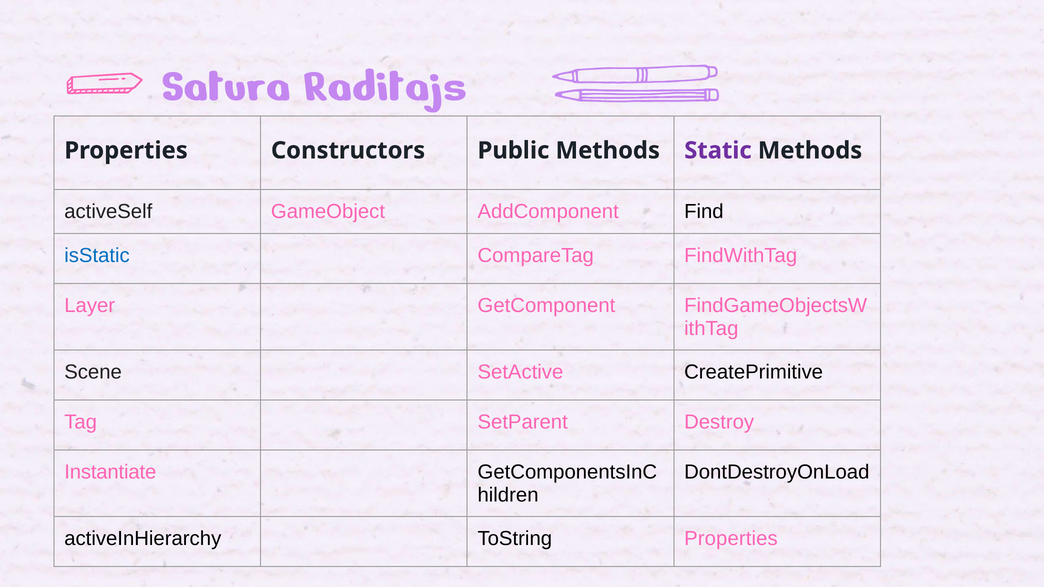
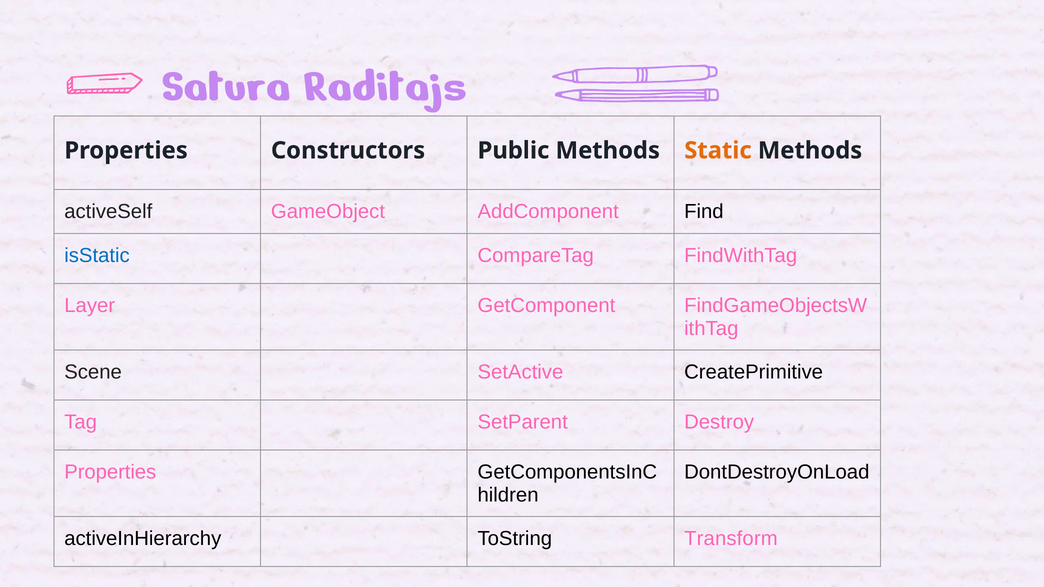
Static colour: purple -> orange (718, 151)
Instantiate: Instantiate -> Properties (110, 473)
ToString Properties: Properties -> Transform (731, 539)
